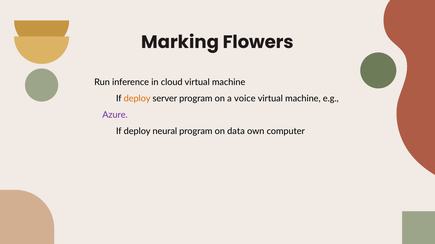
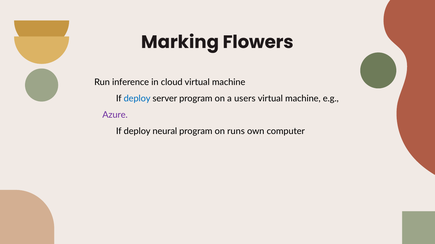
deploy colour: orange -> blue (137, 99)
voice: voice -> users (245, 99)
data: data -> runs (236, 131)
